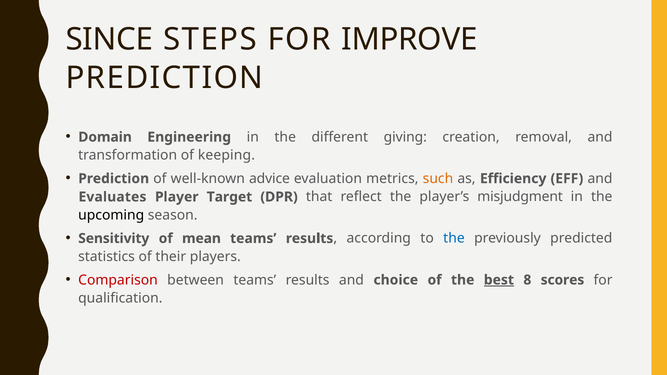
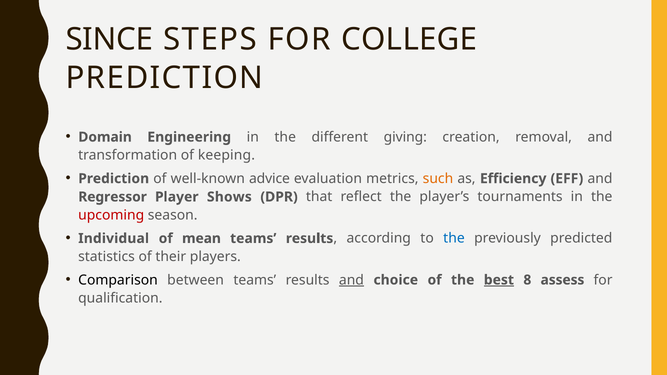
IMPROVE: IMPROVE -> COLLEGE (409, 40)
Evaluates: Evaluates -> Regressor (113, 197)
Target: Target -> Shows (229, 197)
misjudgment: misjudgment -> tournaments (520, 197)
upcoming colour: black -> red (111, 215)
Sensitivity: Sensitivity -> Individual (114, 239)
Comparison colour: red -> black (118, 280)
and underline: none -> present (351, 280)
scores: scores -> assess (562, 280)
